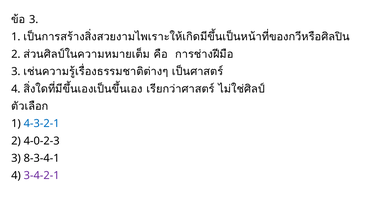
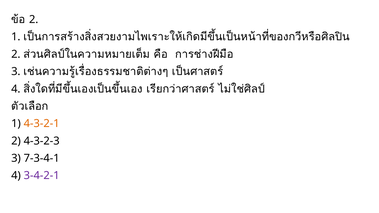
3: 3 -> 2 (34, 20)
4-3-2-1 colour: blue -> orange (42, 124)
4-0-2-3: 4-0-2-3 -> 4-3-2-3 (42, 141)
8-3-4-1: 8-3-4-1 -> 7-3-4-1 (42, 158)
